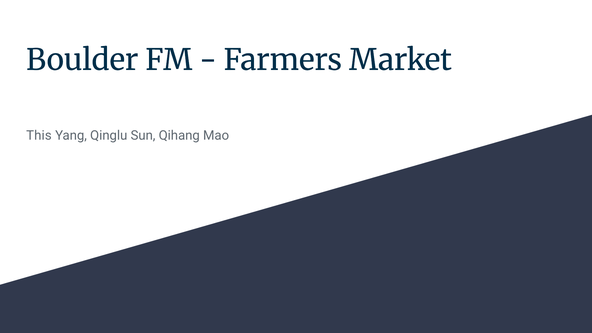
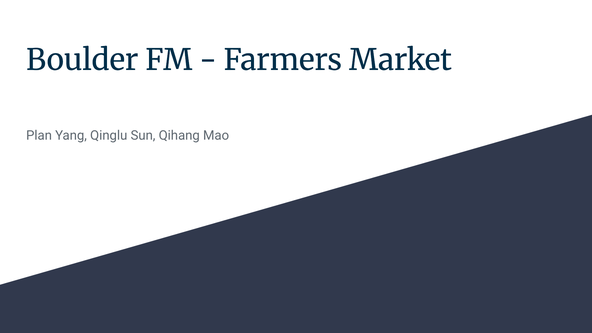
This: This -> Plan (39, 135)
